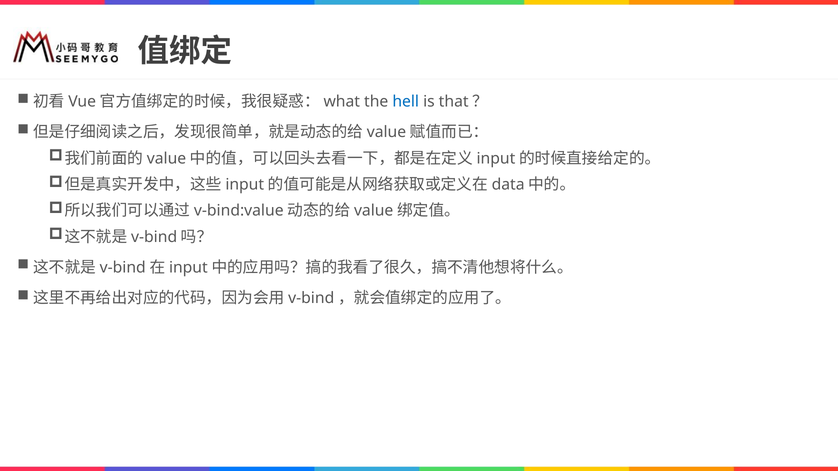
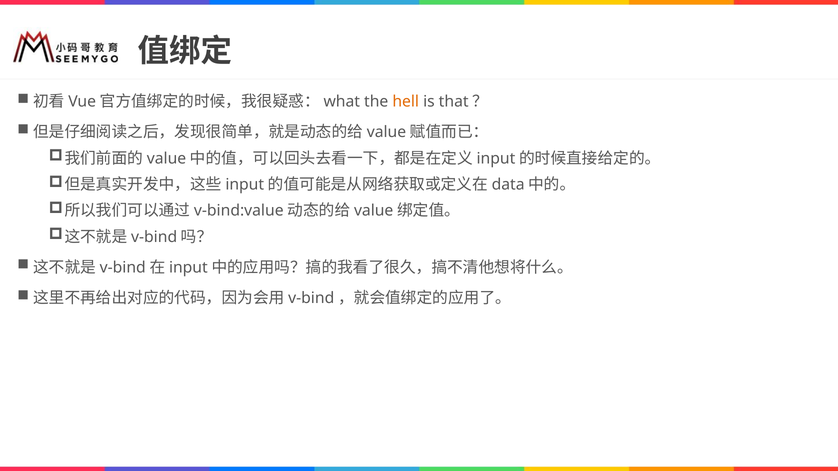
hell colour: blue -> orange (406, 102)
